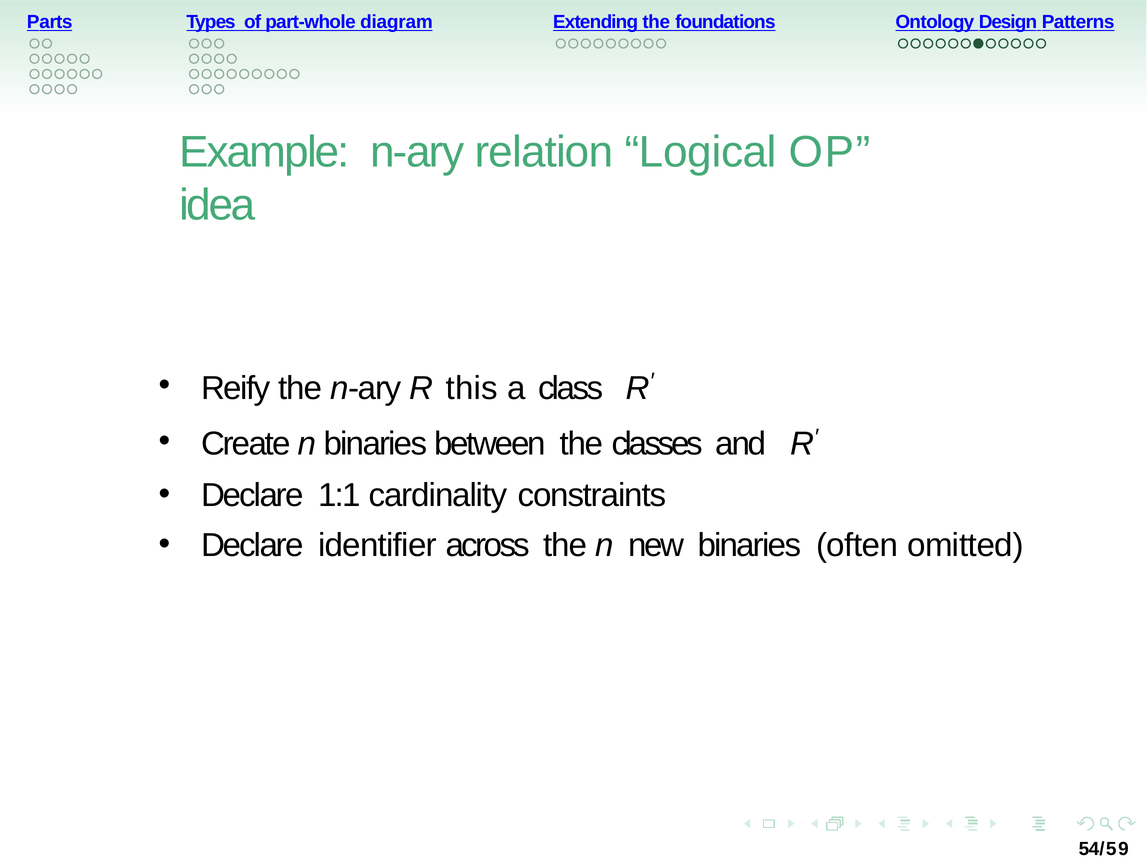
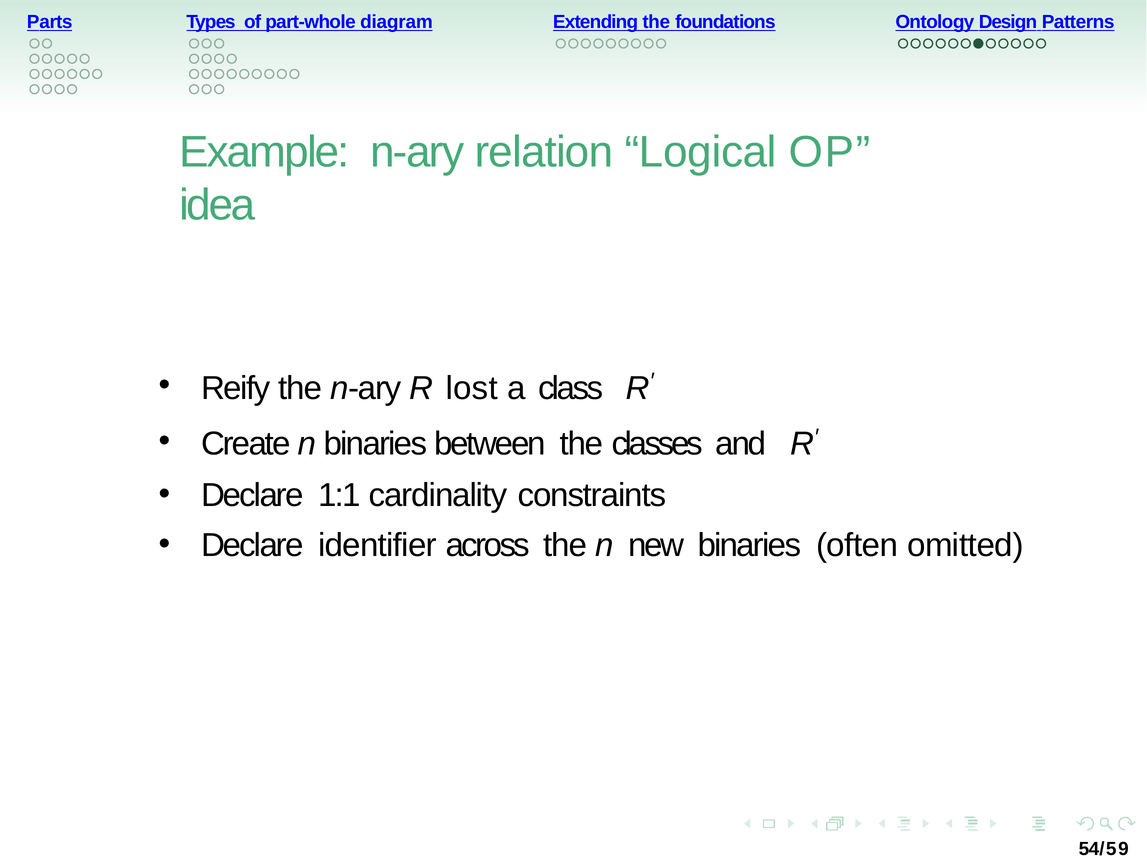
this: this -> lost (472, 388)
